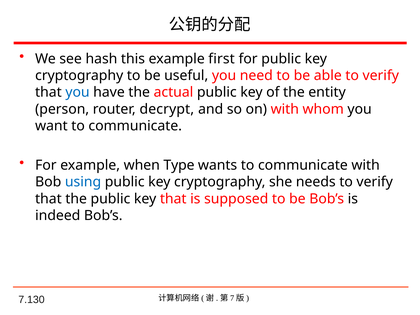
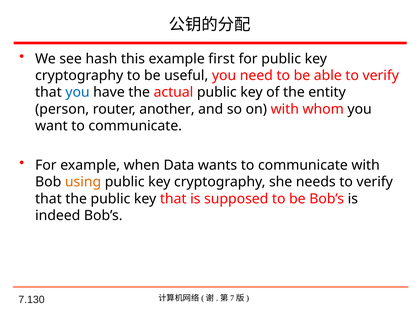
decrypt: decrypt -> another (167, 109)
Type: Type -> Data (179, 165)
using colour: blue -> orange (83, 182)
